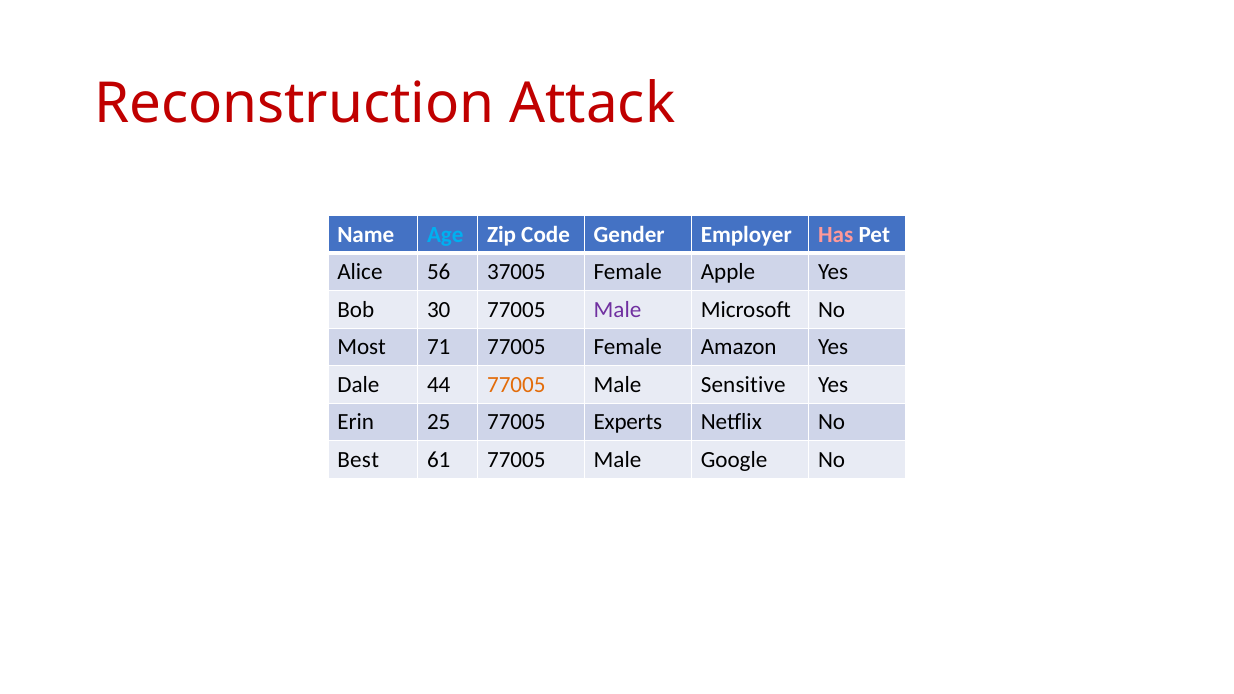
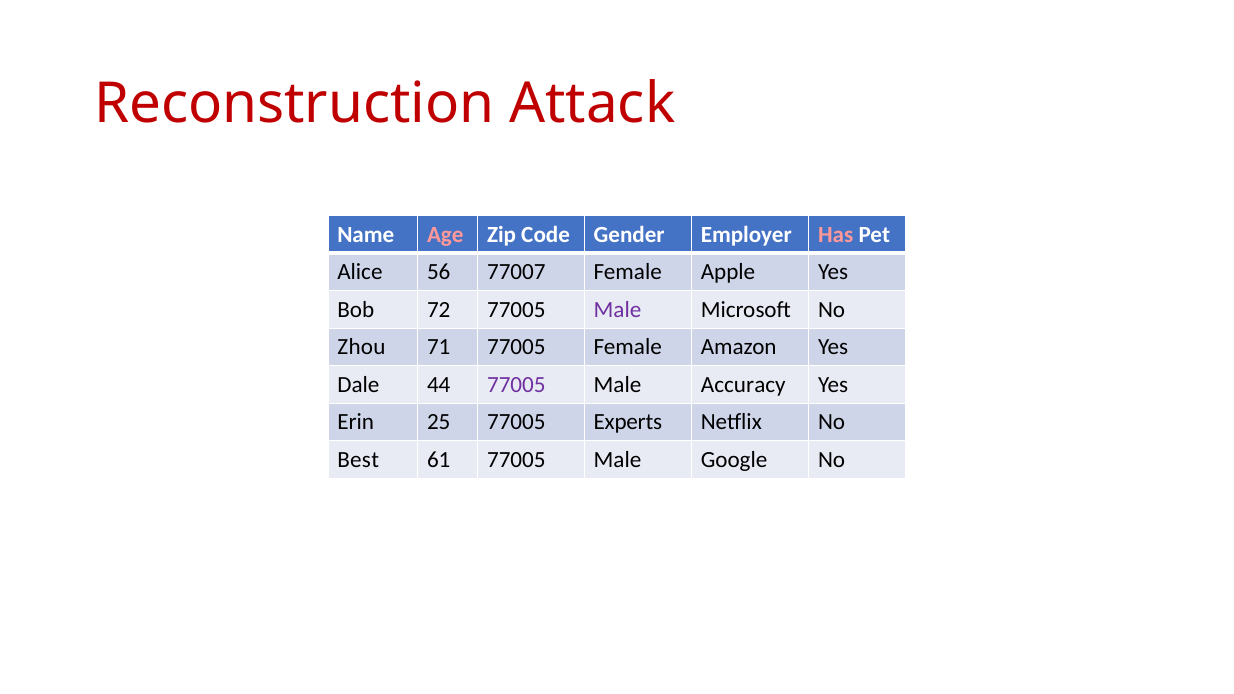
Age colour: light blue -> pink (445, 235)
37005: 37005 -> 77007 (516, 272)
30: 30 -> 72 (439, 310)
Most: Most -> Zhou (361, 347)
77005 colour: orange -> purple (516, 385)
Sensitive: Sensitive -> Accuracy (743, 385)
